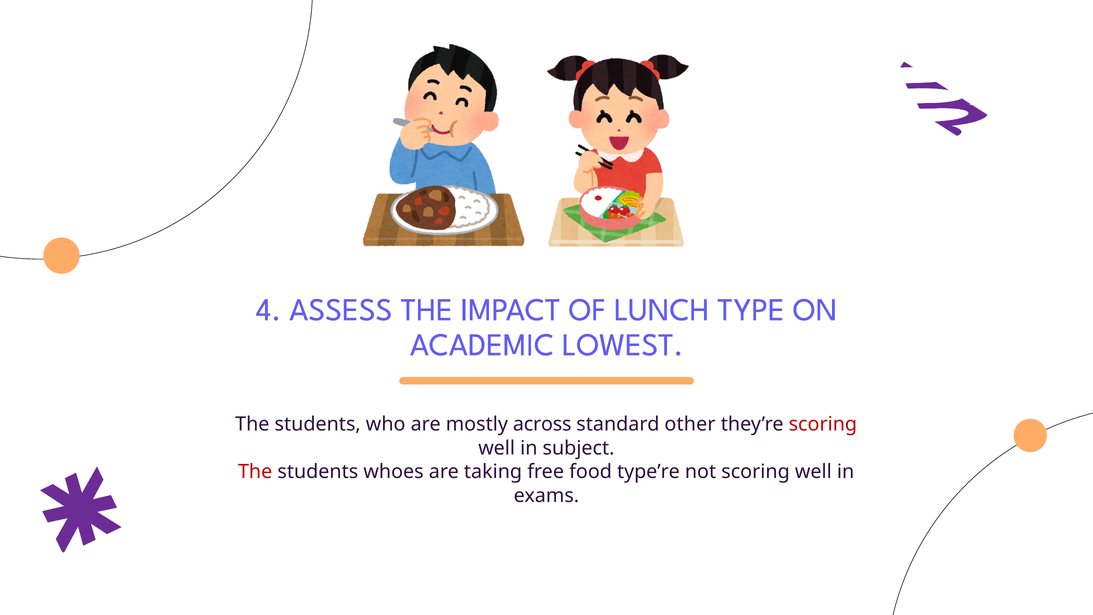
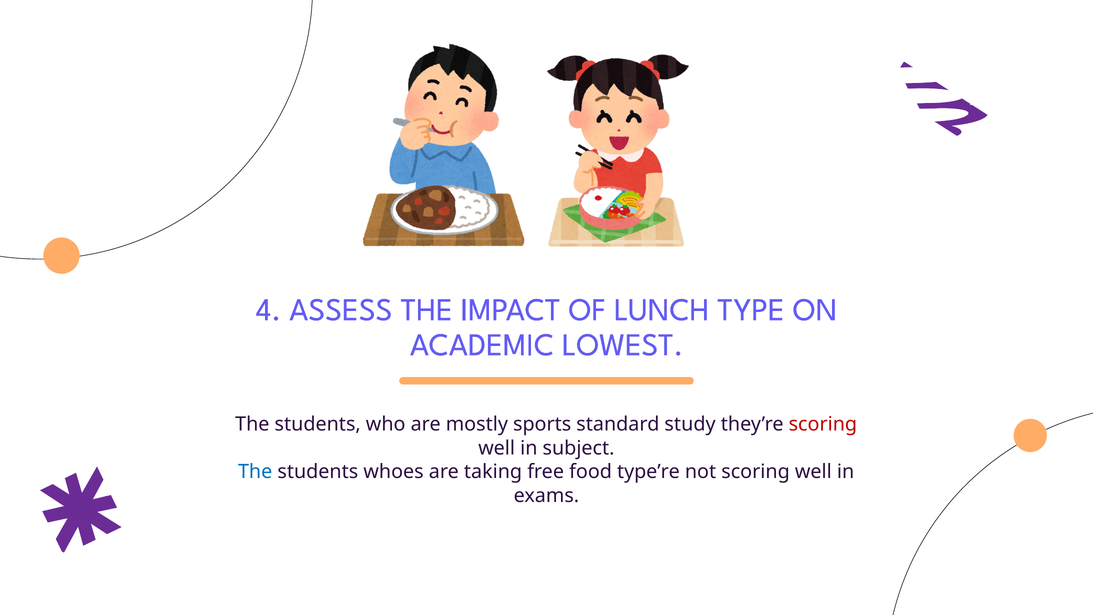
across: across -> sports (542, 424)
other: other -> study (690, 424)
The colour: red -> blue (255, 472)
